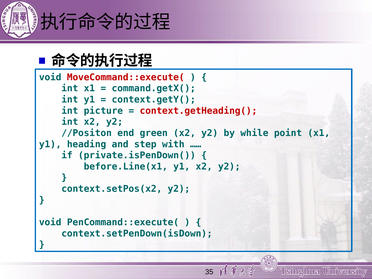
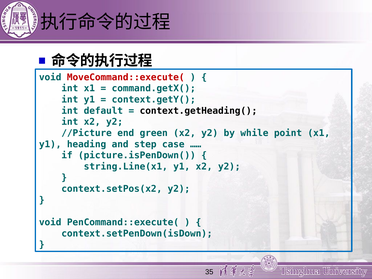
picture: picture -> default (103, 111)
context.getHeading( colour: red -> black (198, 111)
//Positon: //Positon -> //Picture (87, 133)
with: with -> case (173, 144)
private.isPenDown(: private.isPenDown( -> picture.isPenDown( (137, 155)
before.Line(x1: before.Line(x1 -> string.Line(x1 (126, 167)
